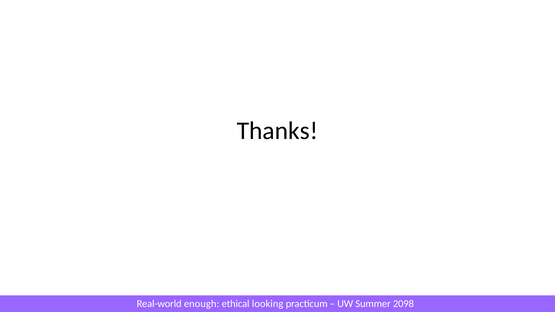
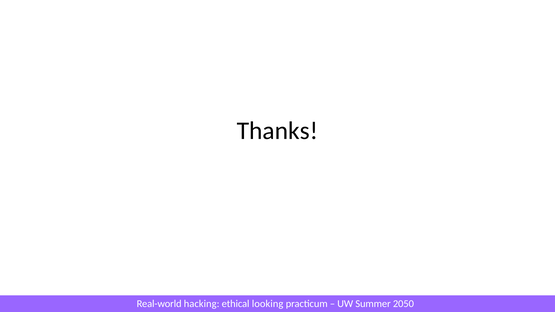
enough: enough -> hacking (202, 304)
2098: 2098 -> 2050 (403, 304)
